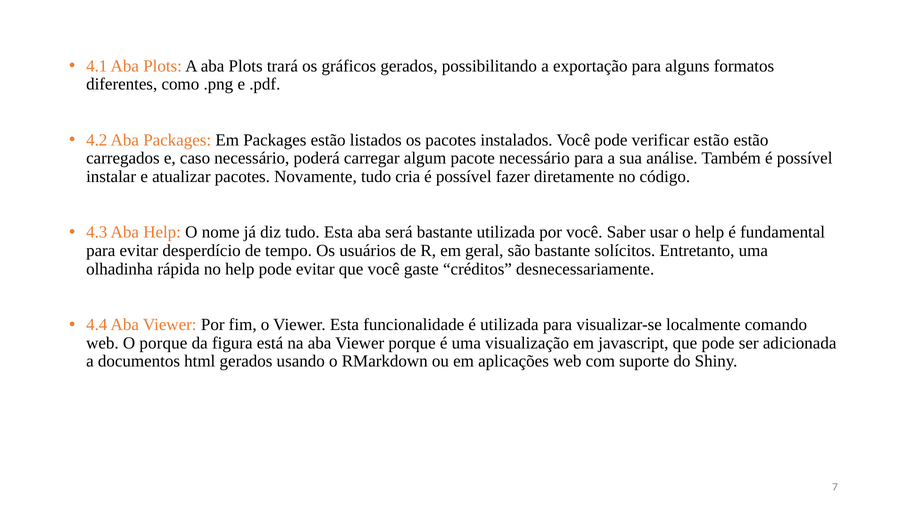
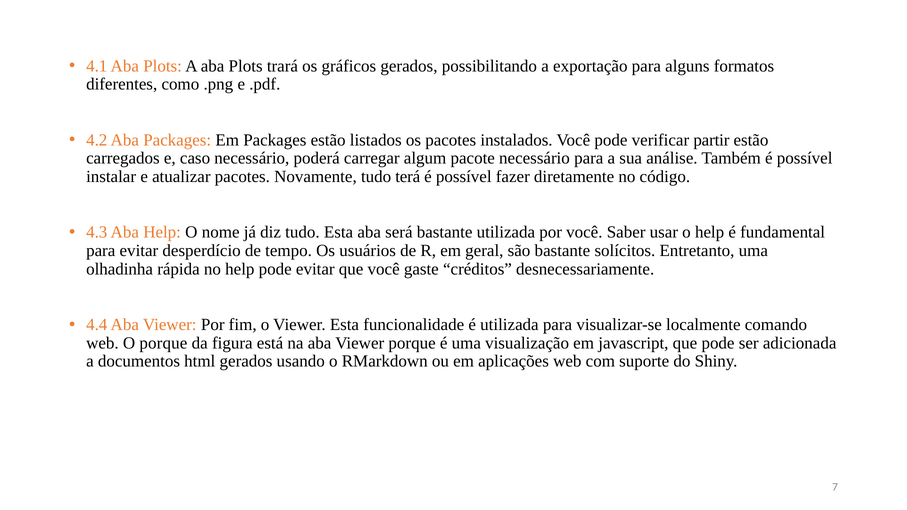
verificar estão: estão -> partir (711, 140)
cria: cria -> terá (408, 177)
